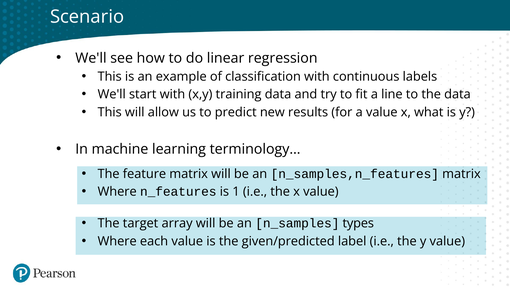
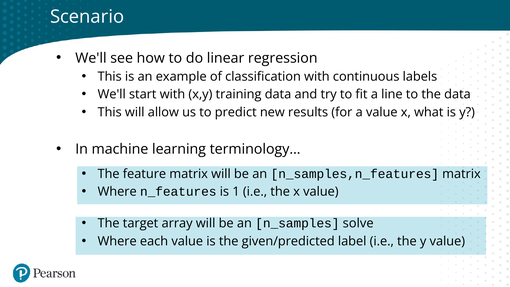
types: types -> solve (358, 223)
